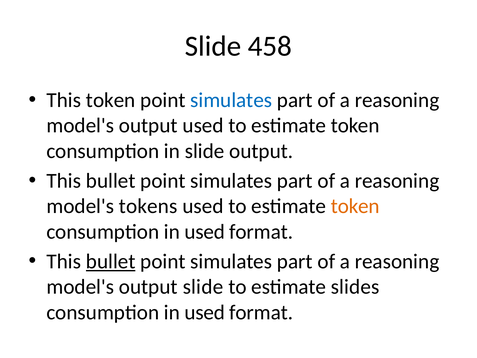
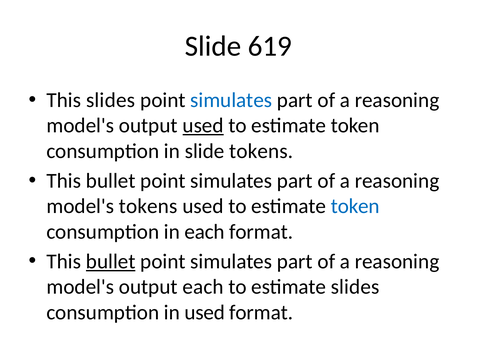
458: 458 -> 619 (270, 46)
This token: token -> slides (111, 100)
used underline: none -> present (203, 126)
slide output: output -> tokens (261, 151)
token colour: orange -> blue (355, 206)
used: used -> each (205, 232)
output slide: slide -> each (203, 287)
